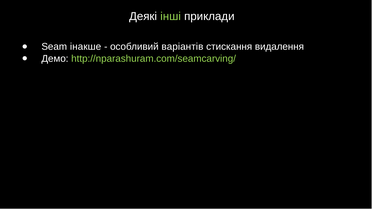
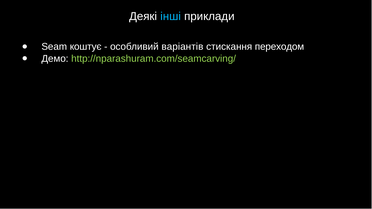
інші colour: light green -> light blue (171, 16)
інакше: інакше -> коштує (86, 47)
видалення: видалення -> переходом (279, 47)
